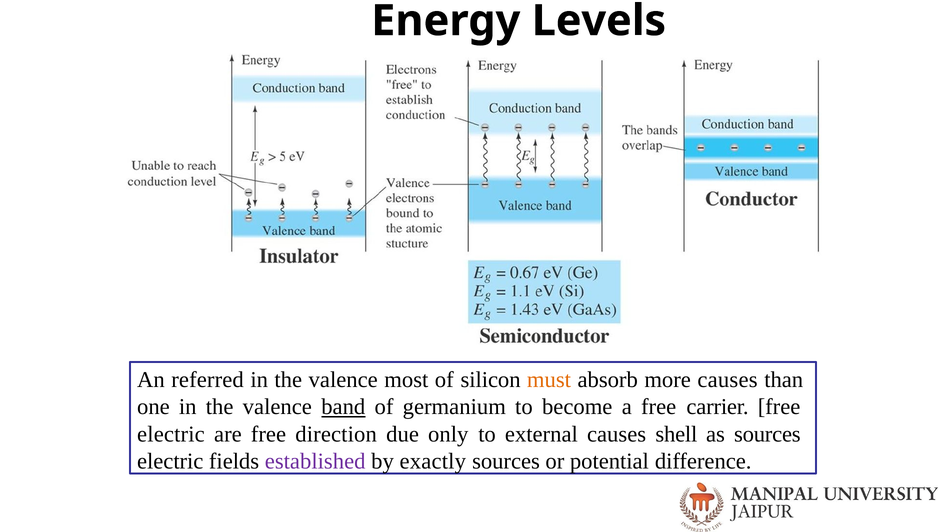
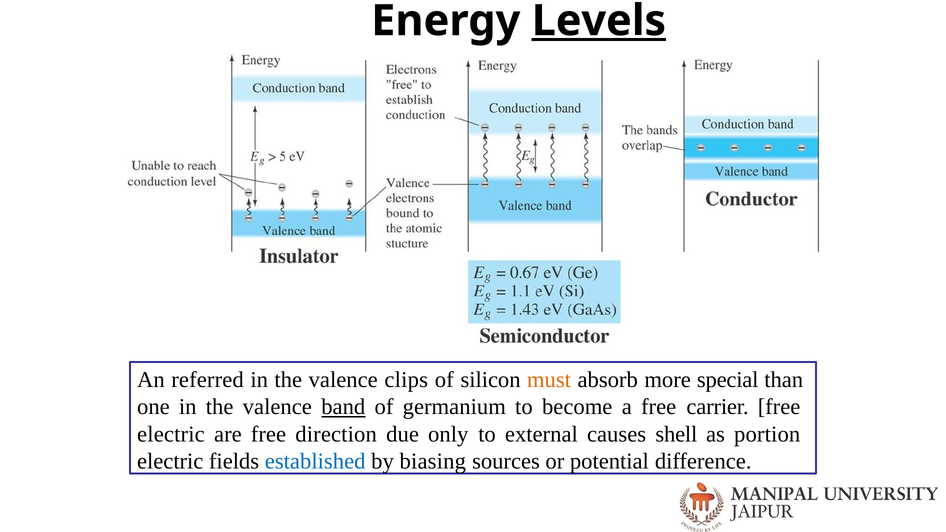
Levels underline: none -> present (599, 21)
most: most -> clips (406, 380)
more causes: causes -> special (728, 380)
as sources: sources -> portion (767, 434)
established colour: purple -> blue (315, 461)
exactly: exactly -> biasing (433, 461)
